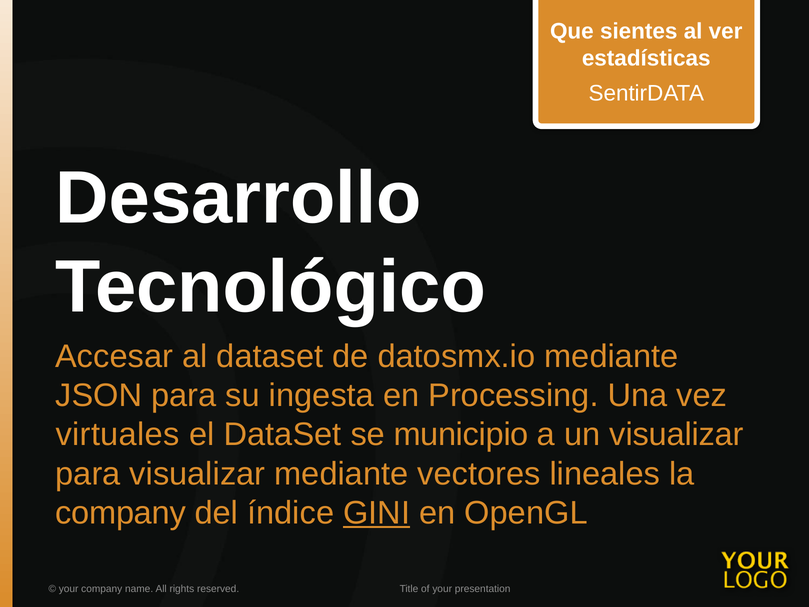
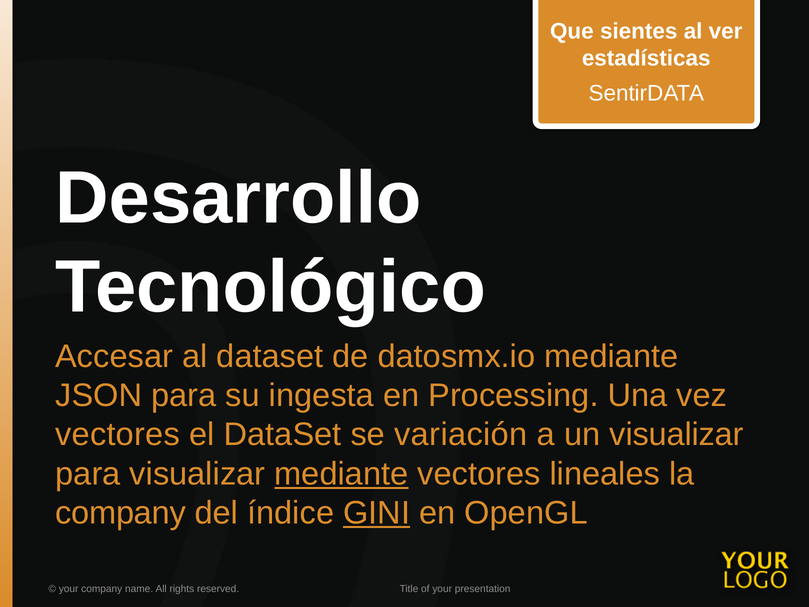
virtuales: virtuales -> vectores (118, 434)
municipio: municipio -> variación (461, 434)
mediante underline: none -> present (341, 474)
